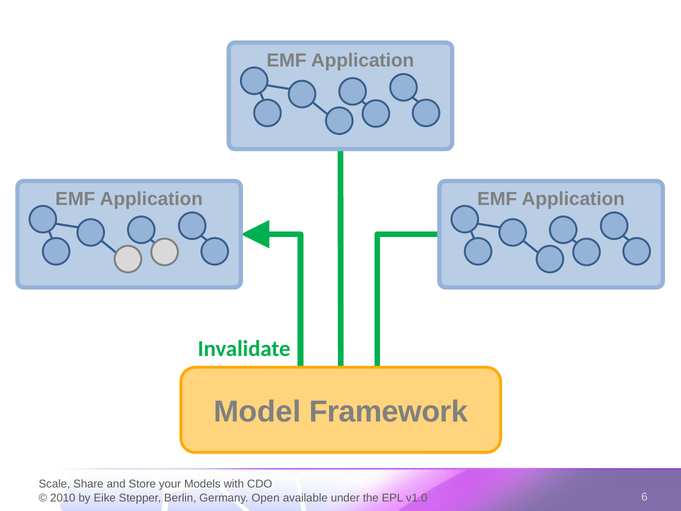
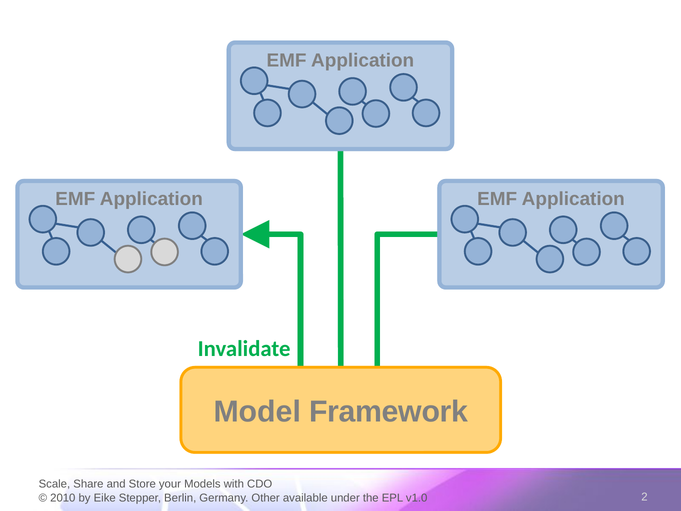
Open: Open -> Other (266, 498)
6: 6 -> 2 (644, 497)
